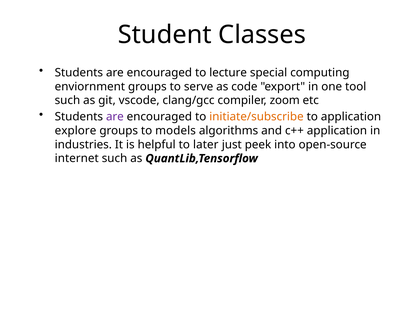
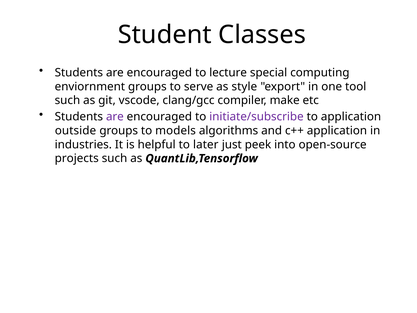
code: code -> style (244, 86)
zoom: zoom -> make (285, 100)
initiate/subscribe colour: orange -> purple (256, 117)
explore: explore -> outside (75, 131)
internet: internet -> projects (77, 158)
